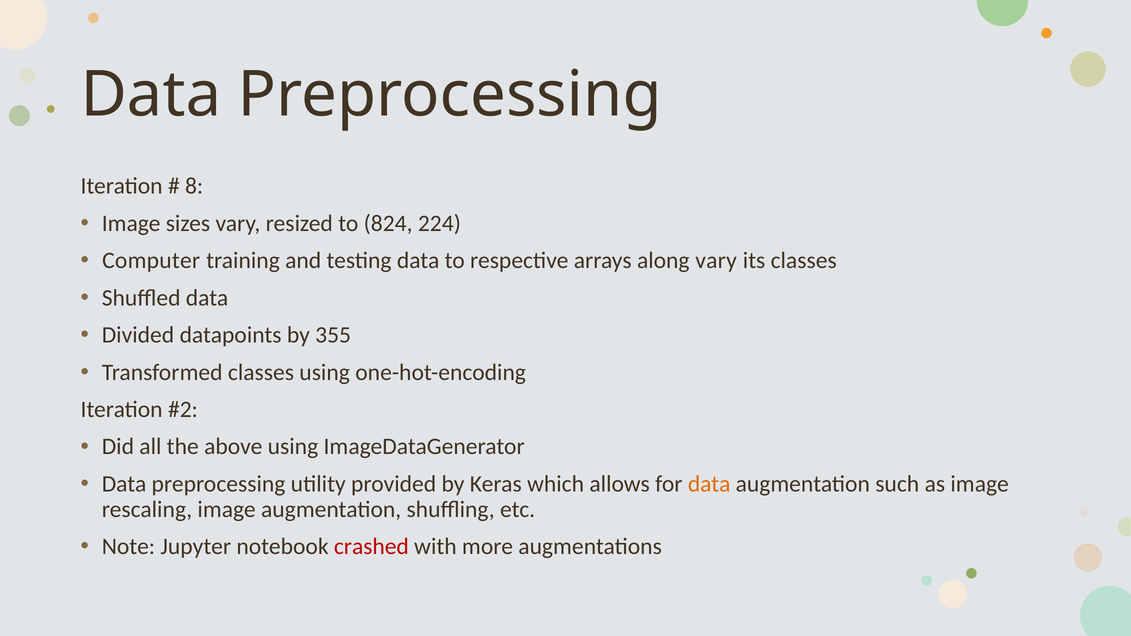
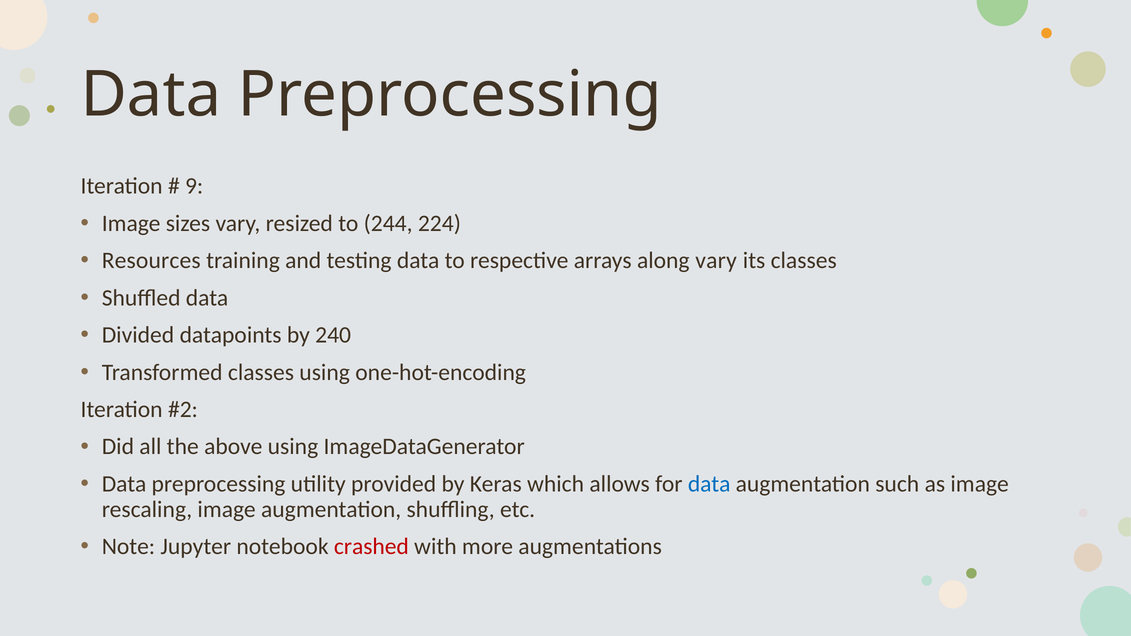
8: 8 -> 9 (194, 186)
824: 824 -> 244 (388, 223)
Computer: Computer -> Resources (151, 261)
355: 355 -> 240 (333, 335)
data colour: orange -> blue (709, 484)
